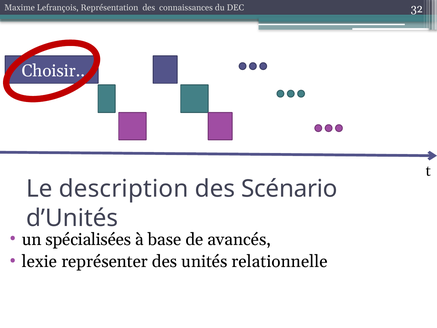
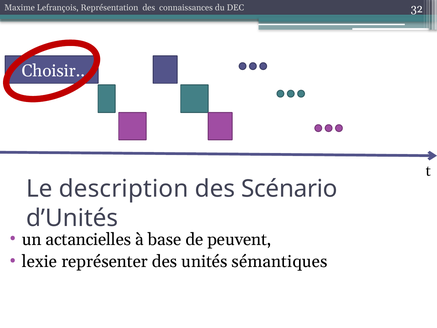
spécialisées: spécialisées -> actancielles (88, 239)
avancés: avancés -> peuvent (239, 239)
relationnelle: relationnelle -> sémantiques (280, 261)
